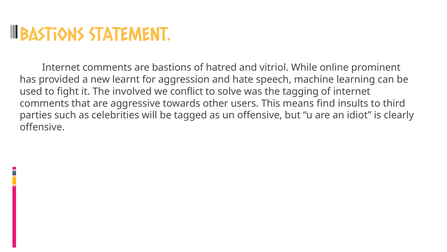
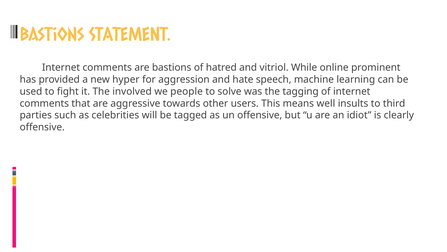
learnt: learnt -> hyper (126, 79)
conflict: conflict -> people (187, 91)
find: find -> well (326, 103)
